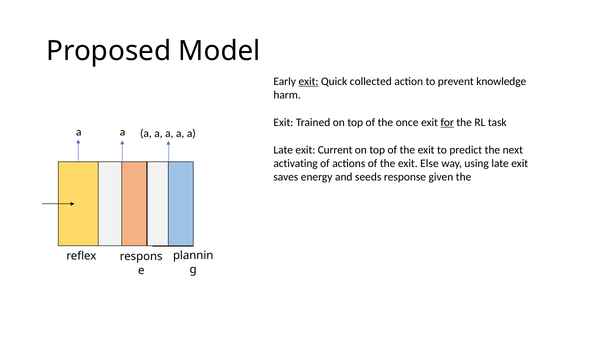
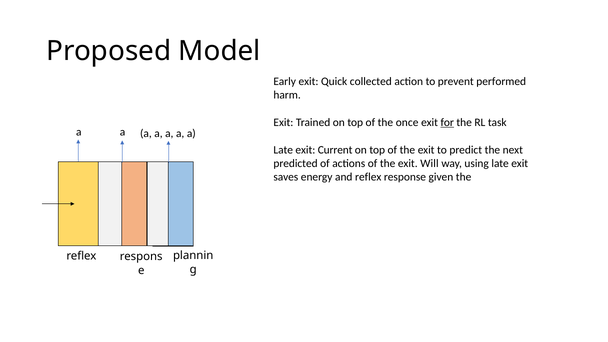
exit underline: present -> none (309, 81)
knowledge: knowledge -> performed (501, 81)
activating: activating -> predicted (296, 163)
Else: Else -> Will (429, 163)
and seeds: seeds -> reflex (368, 177)
